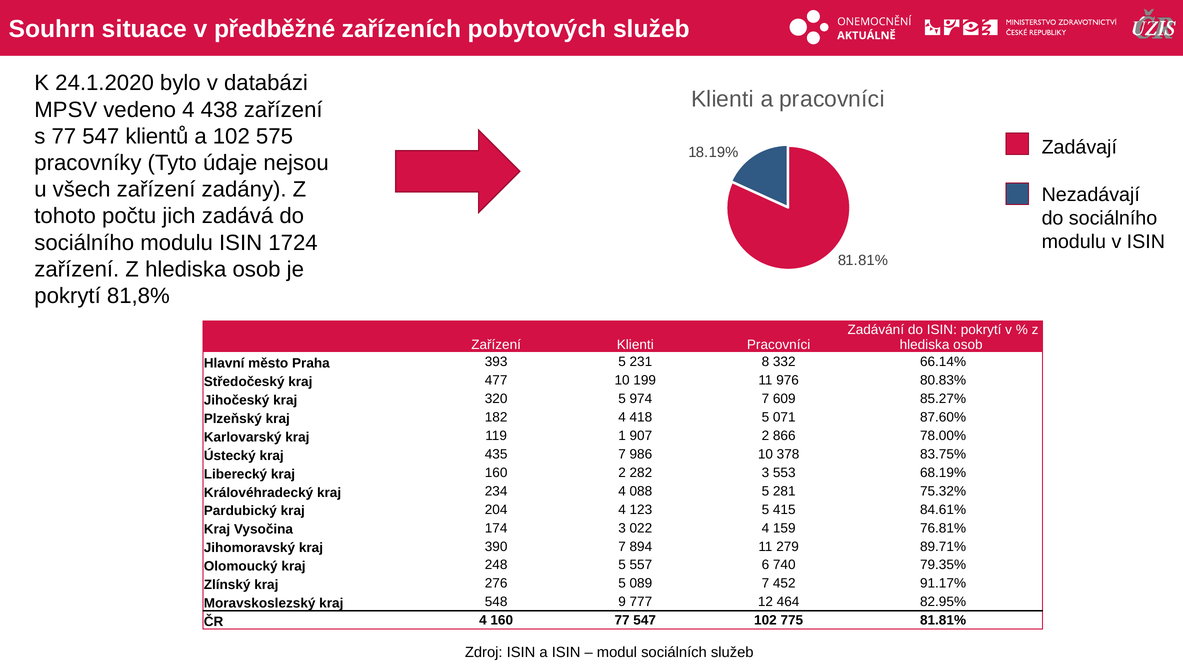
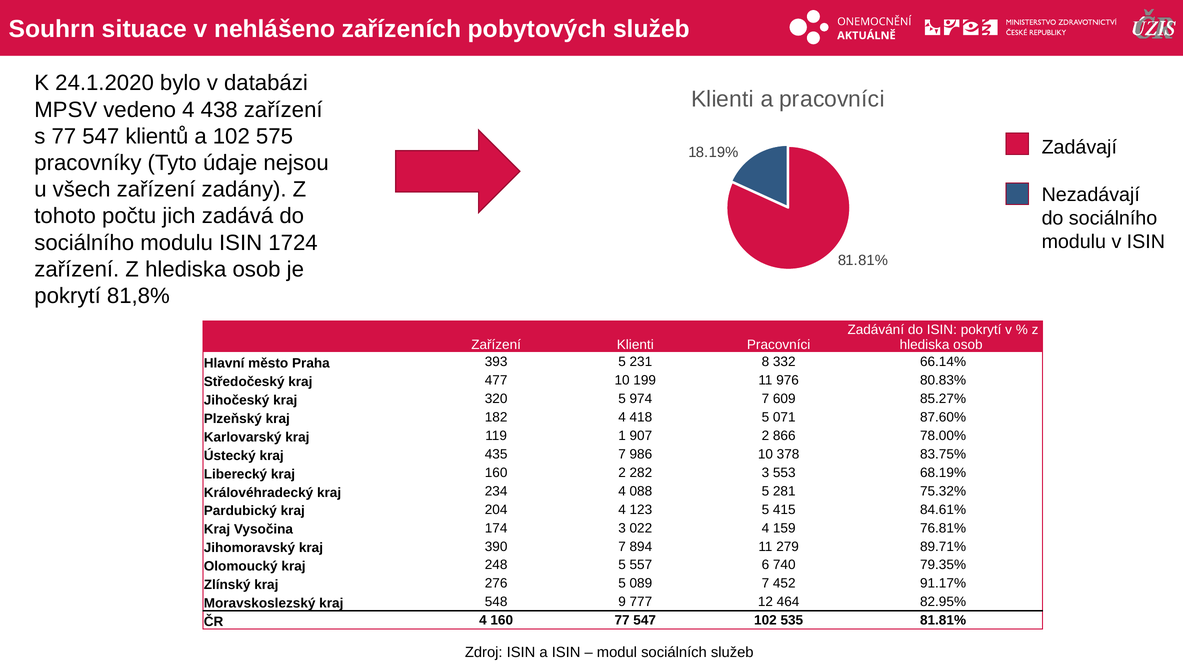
předběžné: předběžné -> nehlášeno (275, 29)
775: 775 -> 535 (792, 621)
